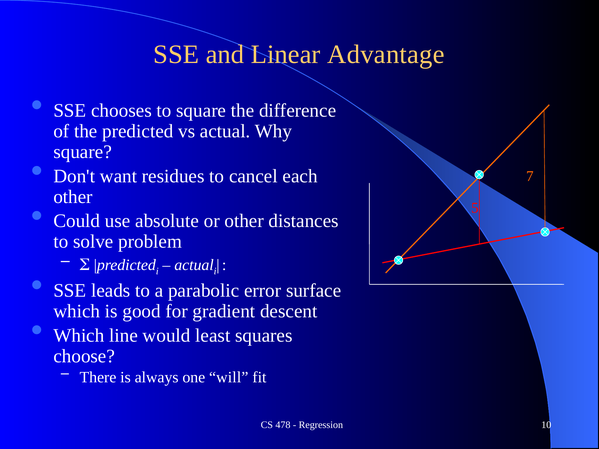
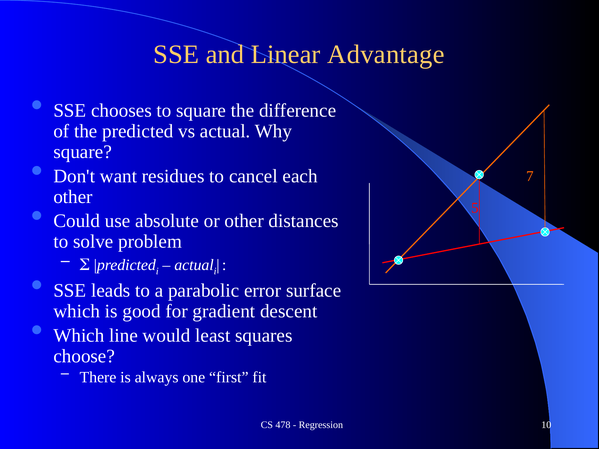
will: will -> first (229, 378)
